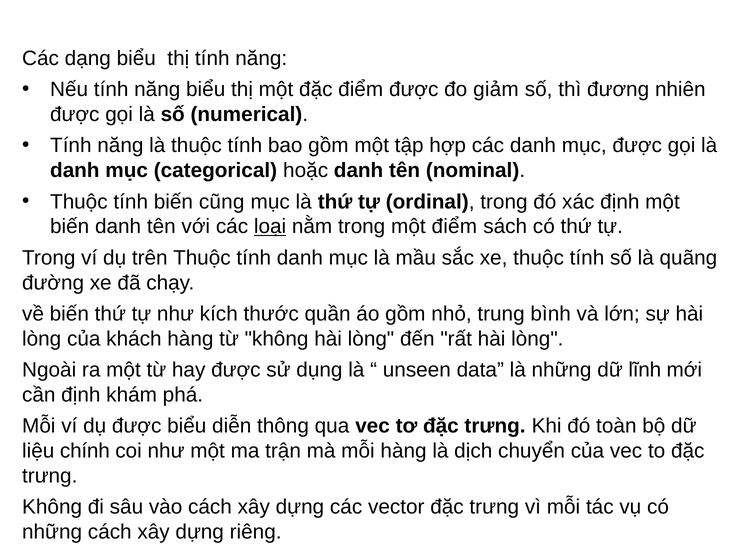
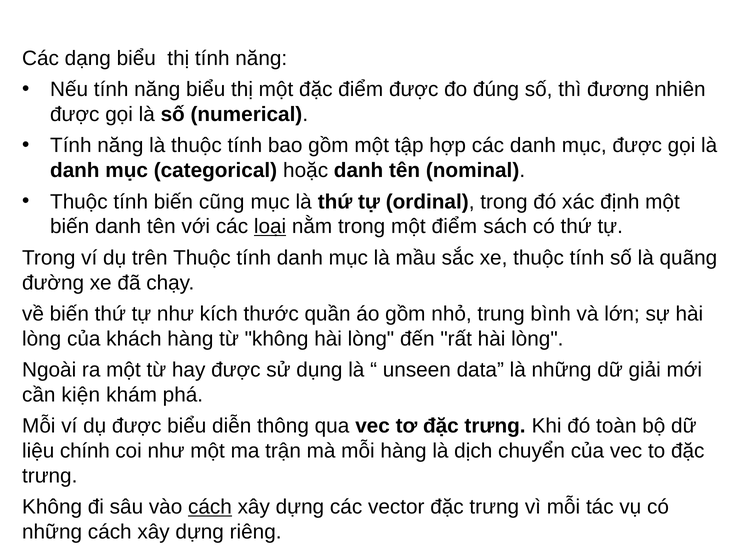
giảm: giảm -> đúng (496, 89)
lĩnh: lĩnh -> giải (645, 370)
cần định: định -> kiện (81, 395)
cách underline: none -> present (210, 507)
